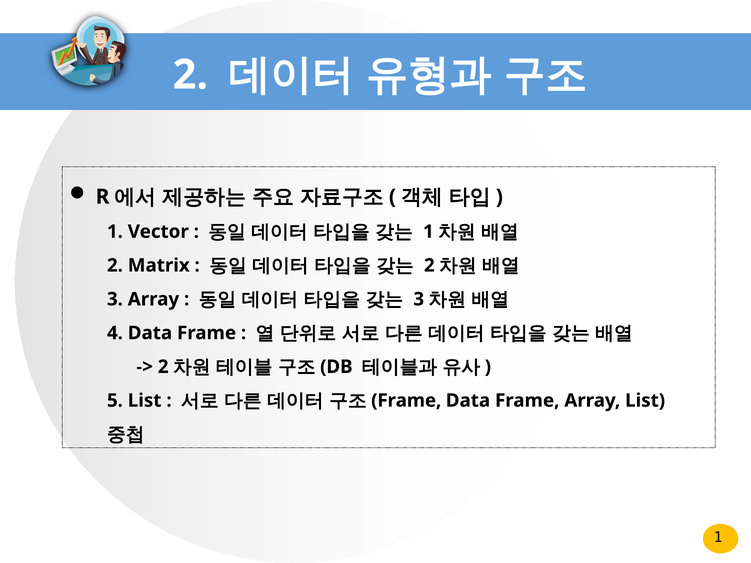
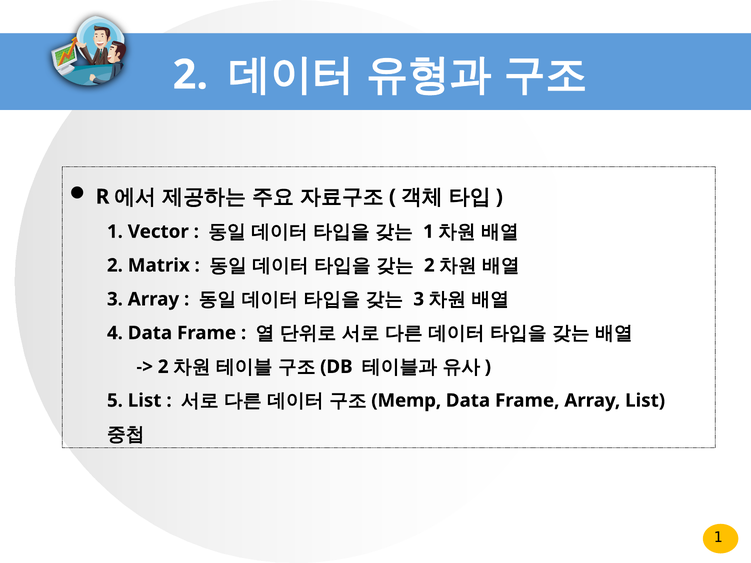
Frame: Frame -> Memp (406, 401)
